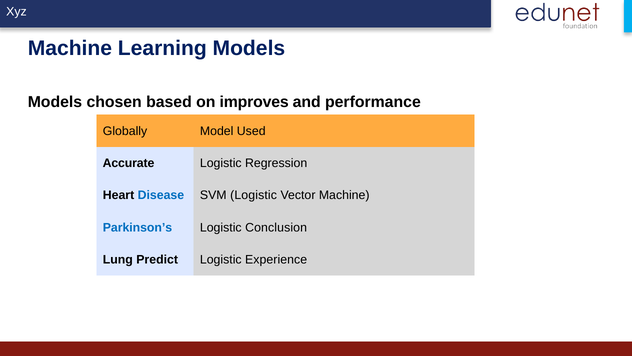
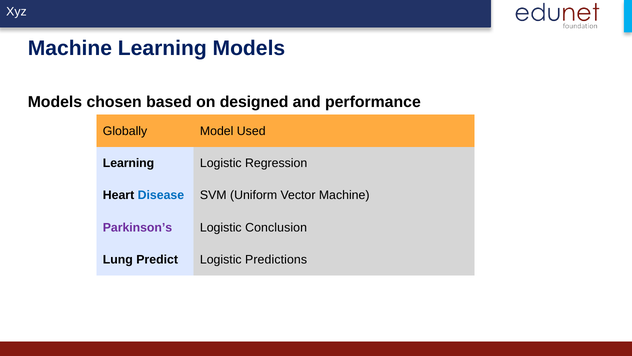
improves: improves -> designed (254, 102)
Accurate: Accurate -> Learning (128, 163)
SVM Logistic: Logistic -> Uniform (254, 195)
Parkinson’s colour: blue -> purple (137, 227)
Experience: Experience -> Predictions (276, 259)
